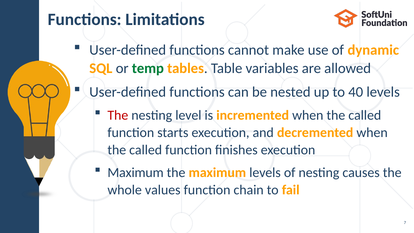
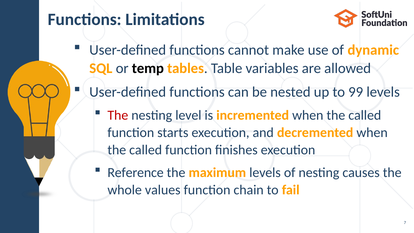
temp colour: green -> black (148, 68)
40: 40 -> 99 (356, 92)
Maximum: Maximum -> Reference (136, 172)
